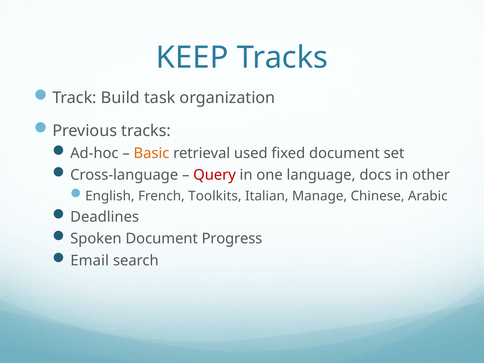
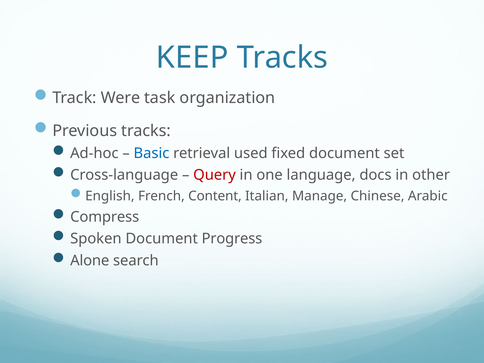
Build: Build -> Were (120, 98)
Basic colour: orange -> blue (151, 153)
Toolkits: Toolkits -> Content (215, 196)
Deadlines: Deadlines -> Compress (105, 217)
Email: Email -> Alone (90, 261)
